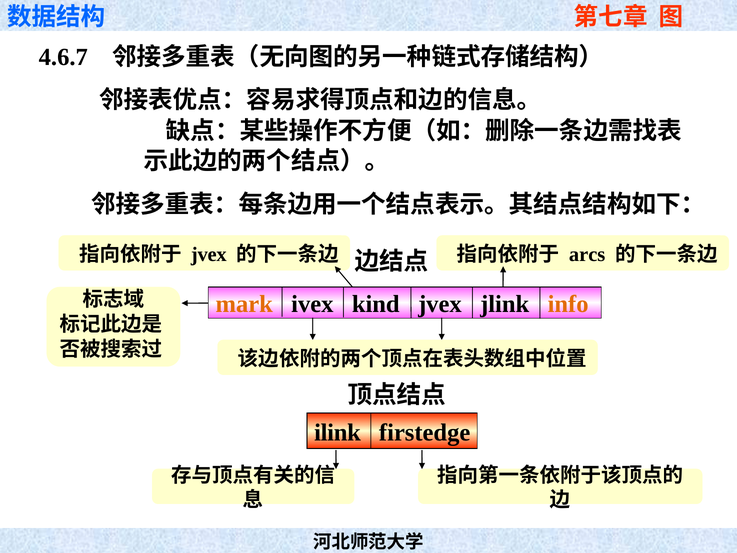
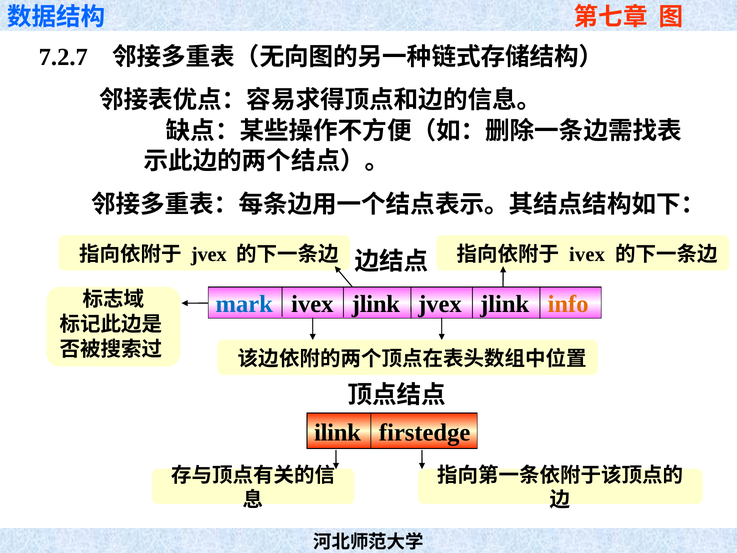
4.6.7: 4.6.7 -> 7.2.7 (63, 57)
arcs: arcs -> ivex (587, 254)
mark colour: orange -> blue (244, 304)
ivex kind: kind -> jlink (376, 304)
